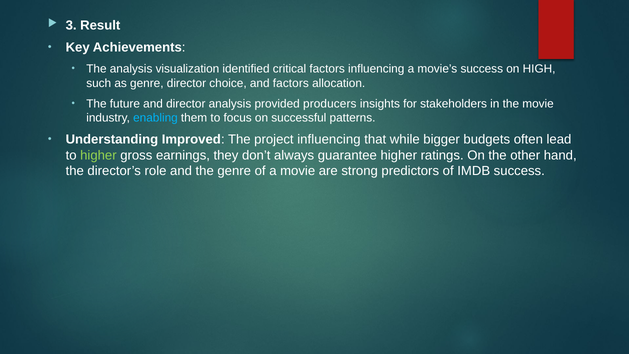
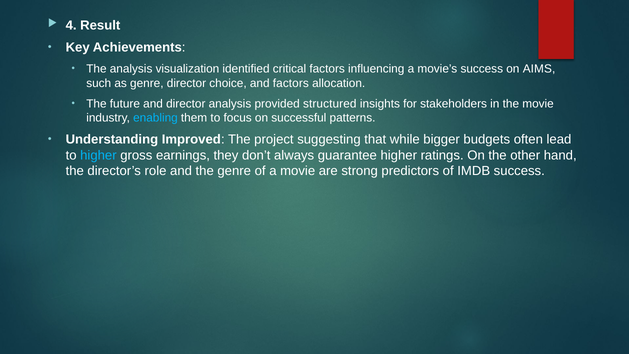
3: 3 -> 4 (71, 25)
HIGH: HIGH -> AIMS (539, 69)
producers: producers -> structured (330, 104)
project influencing: influencing -> suggesting (329, 140)
higher colour: light green -> light blue (98, 155)
